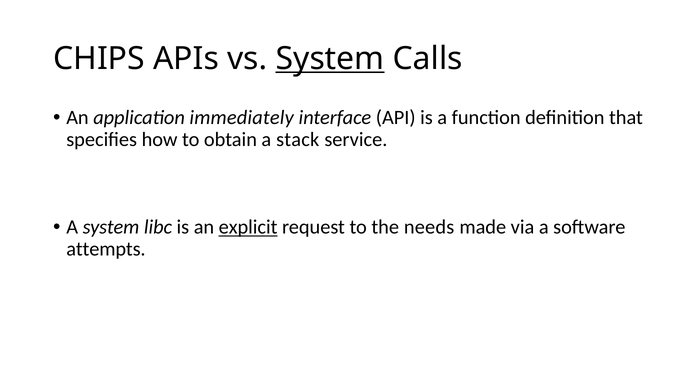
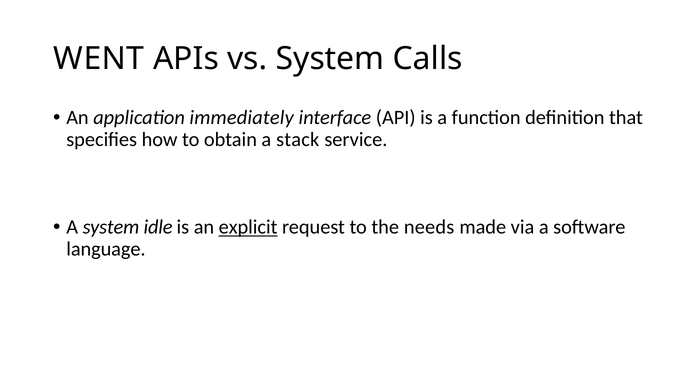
CHIPS: CHIPS -> WENT (99, 59)
System underline: present -> none (330, 59)
libc: libc -> idle (158, 228)
attempts: attempts -> language (106, 250)
